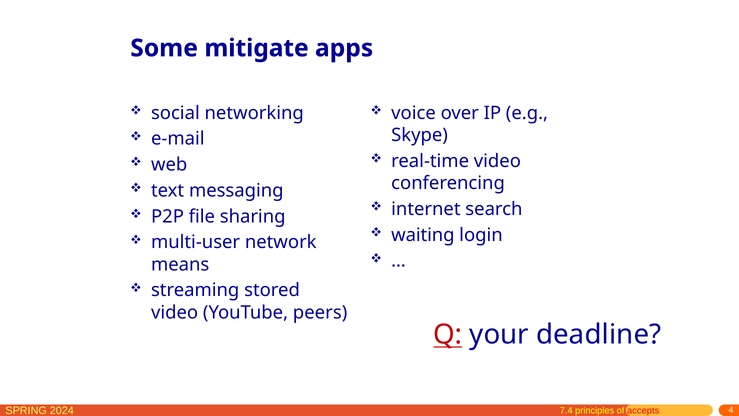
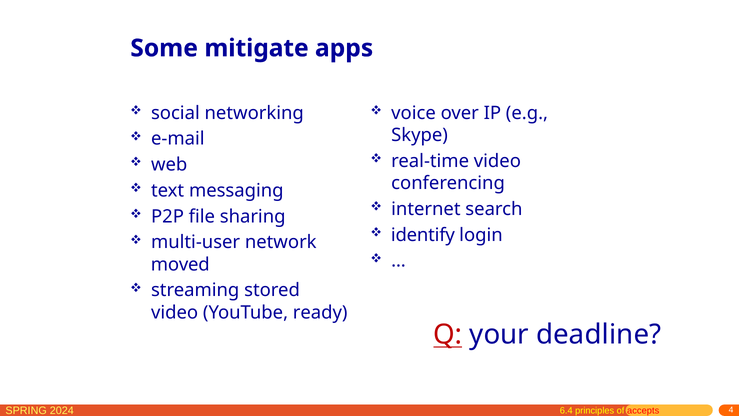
waiting: waiting -> identify (423, 235)
means: means -> moved (180, 264)
peers: peers -> ready (320, 312)
7.4: 7.4 -> 6.4 (566, 410)
